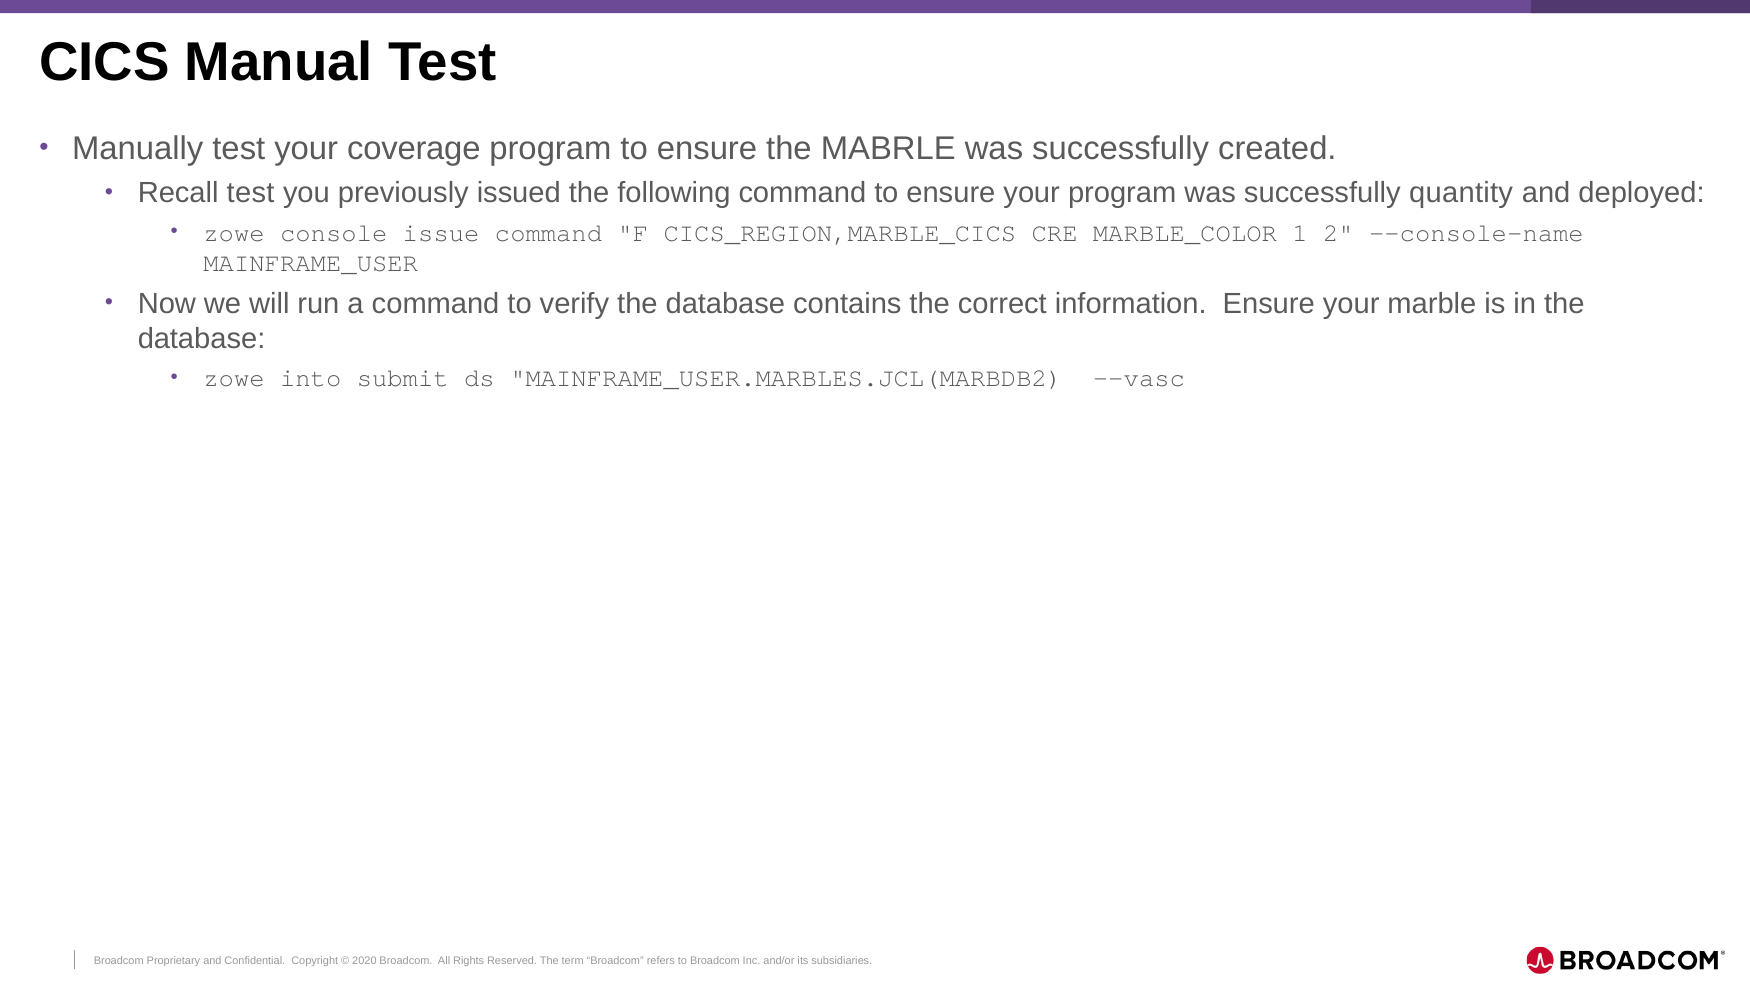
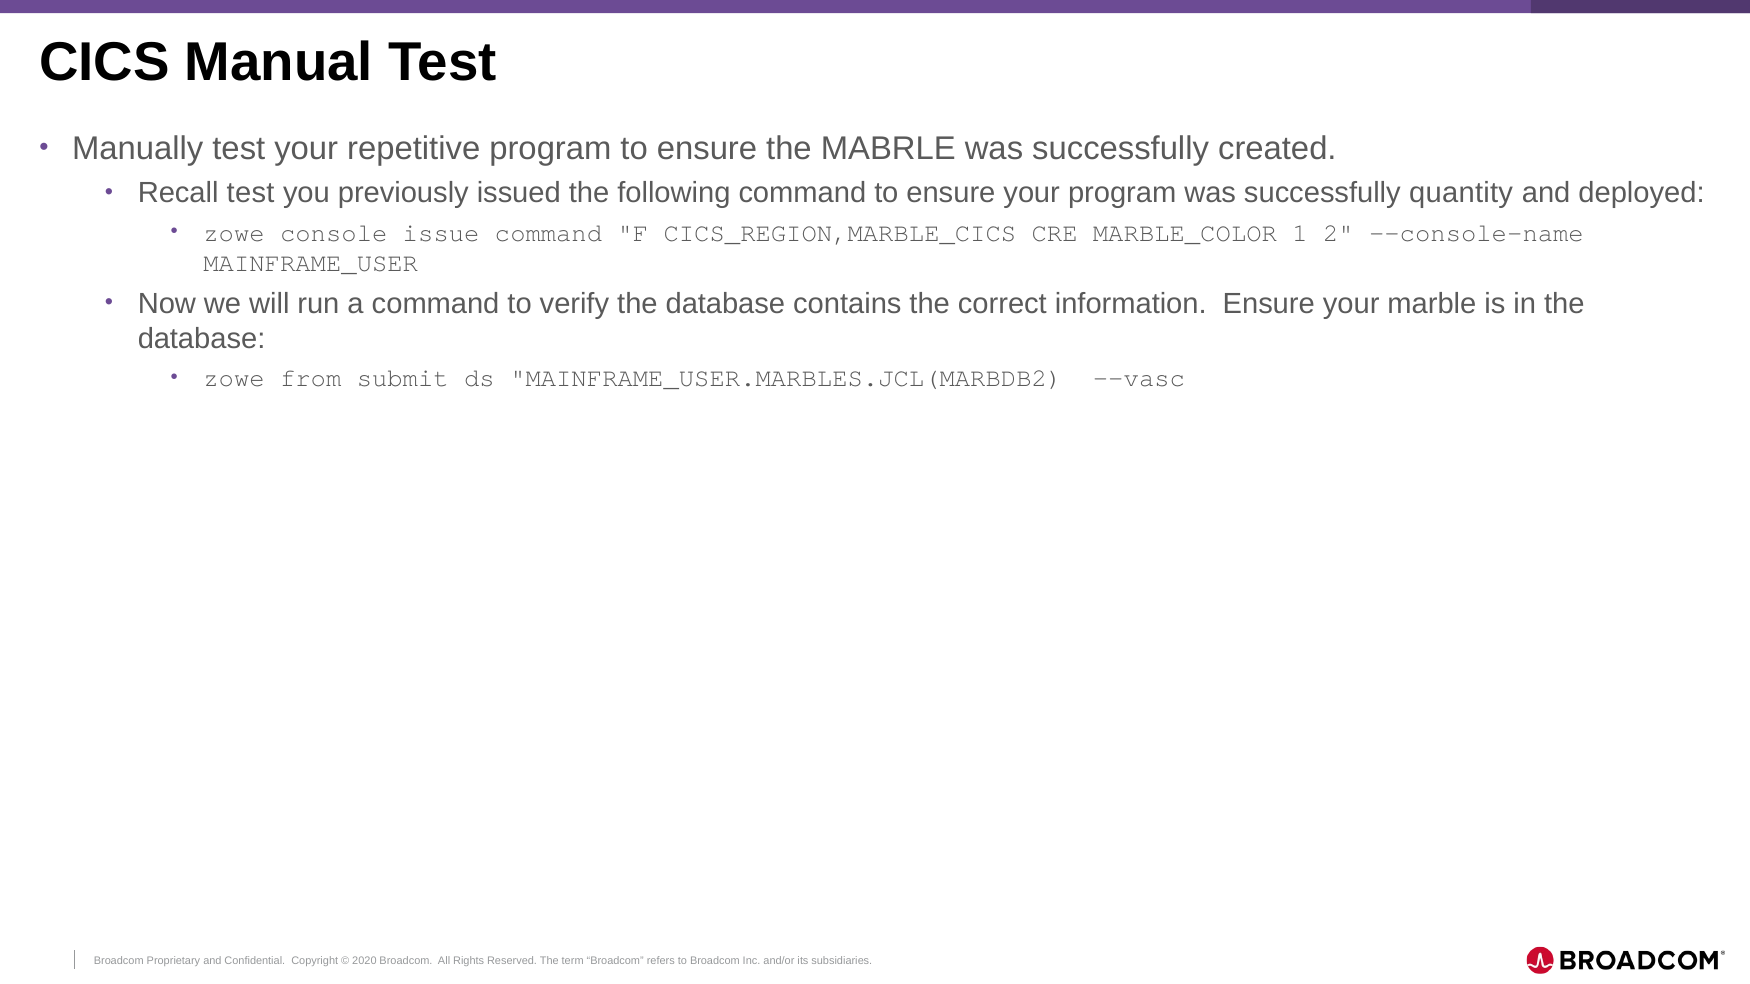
coverage: coverage -> repetitive (414, 149)
into: into -> from (311, 379)
